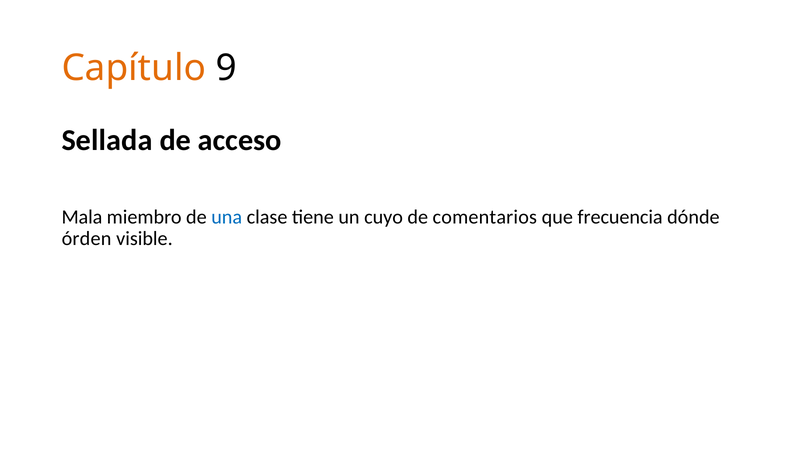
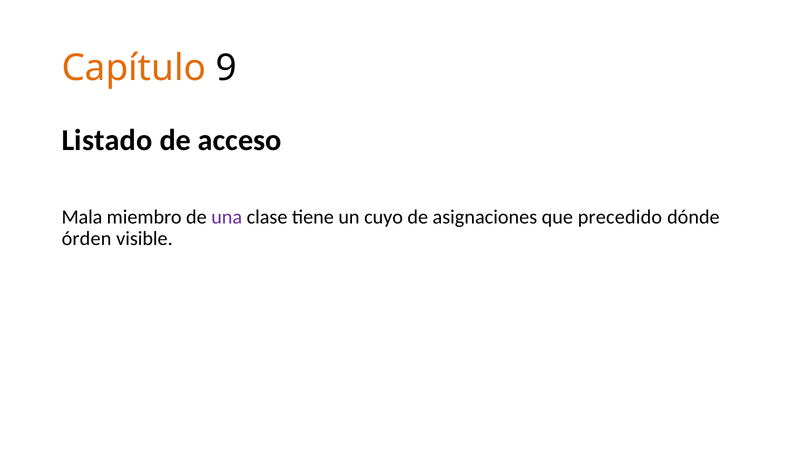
Sellada: Sellada -> Listado (107, 140)
una colour: blue -> purple (227, 217)
comentarios: comentarios -> asignaciones (485, 217)
frecuencia: frecuencia -> precedido (620, 217)
